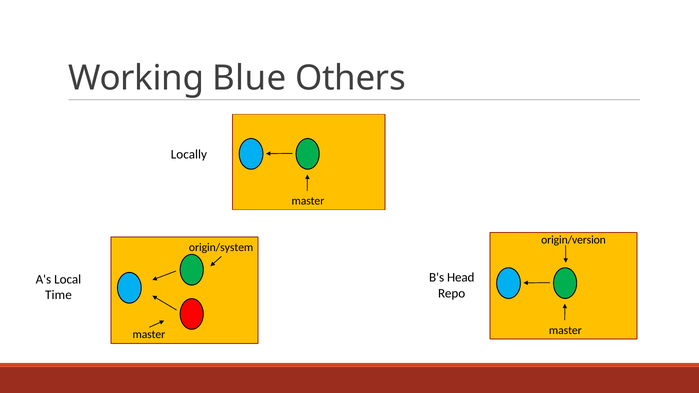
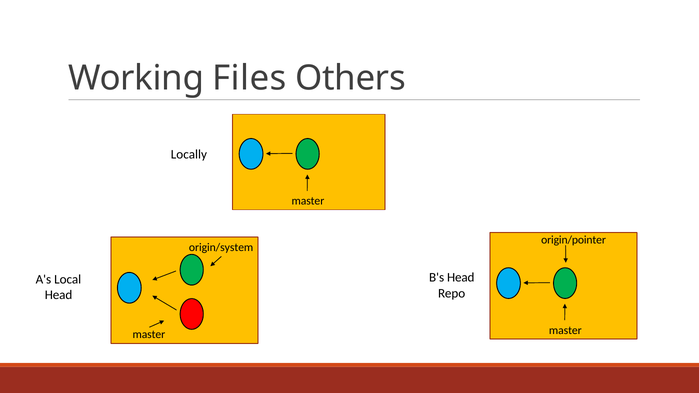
Blue: Blue -> Files (249, 78)
origin/version: origin/version -> origin/pointer (574, 240)
Time: Time -> Head (59, 295)
